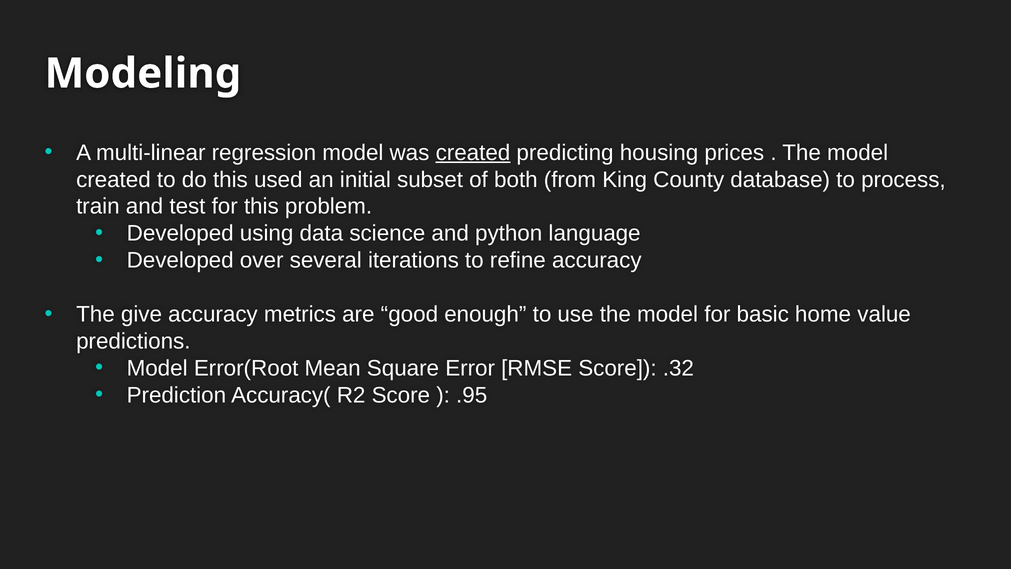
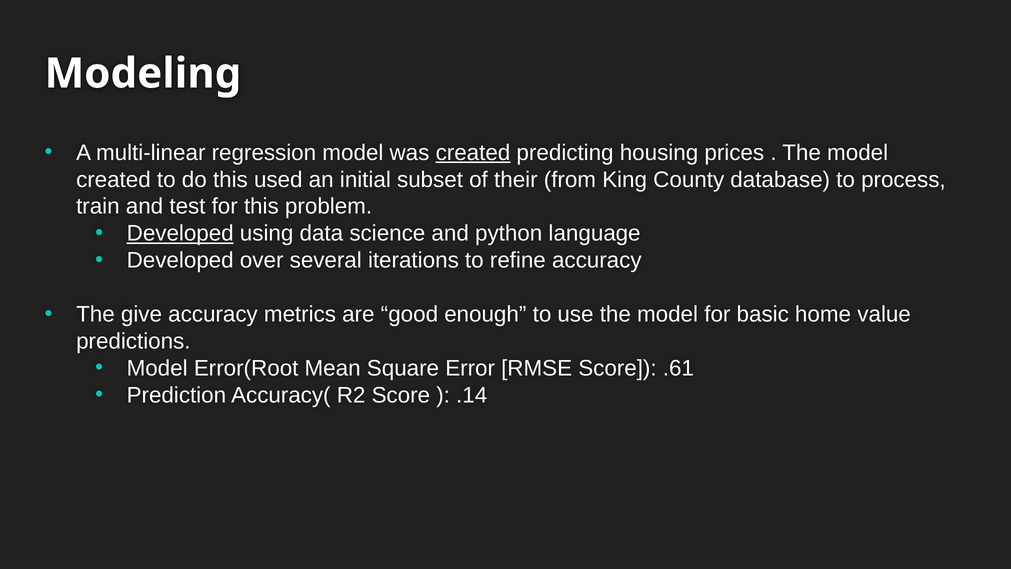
both: both -> their (516, 180)
Developed underline: none -> present (180, 233)
.32: .32 -> .61 (678, 368)
.95: .95 -> .14 (472, 395)
